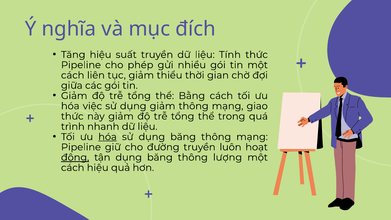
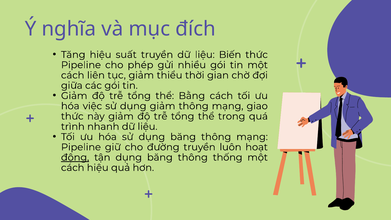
Tính: Tính -> Biến (230, 55)
hóa underline: present -> none (108, 137)
lượng: lượng -> thống (228, 157)
